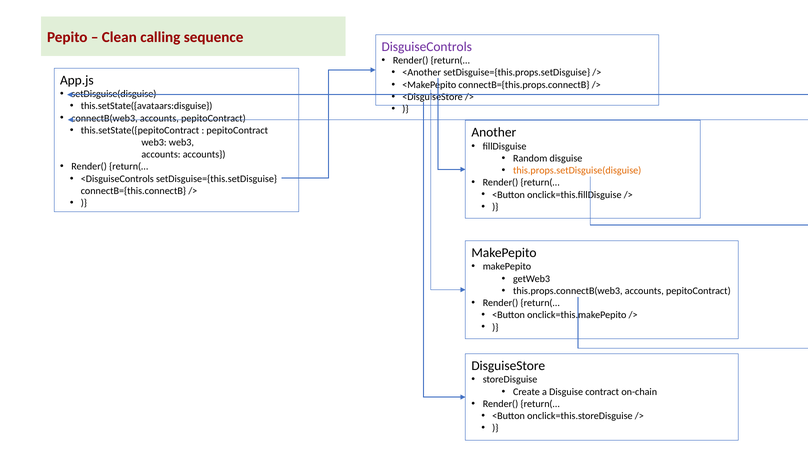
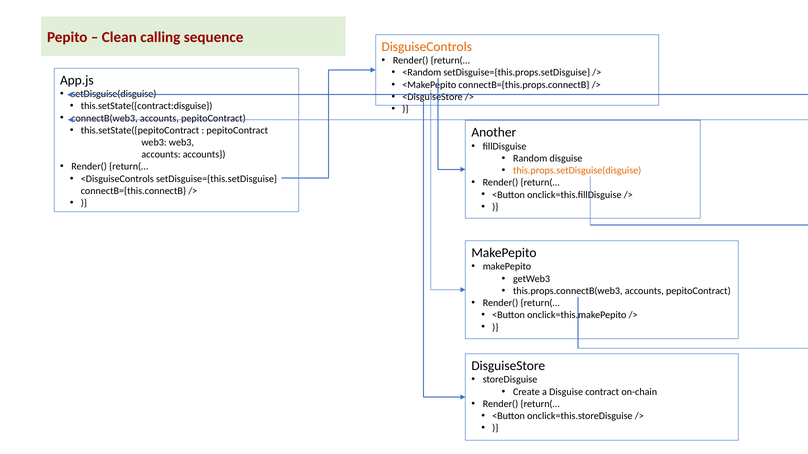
DisguiseControls colour: purple -> orange (427, 47)
<Another: <Another -> <Random (422, 73)
this.setState({avataars:disguise: this.setState({avataars:disguise -> this.setState({contract:disguise (147, 106)
